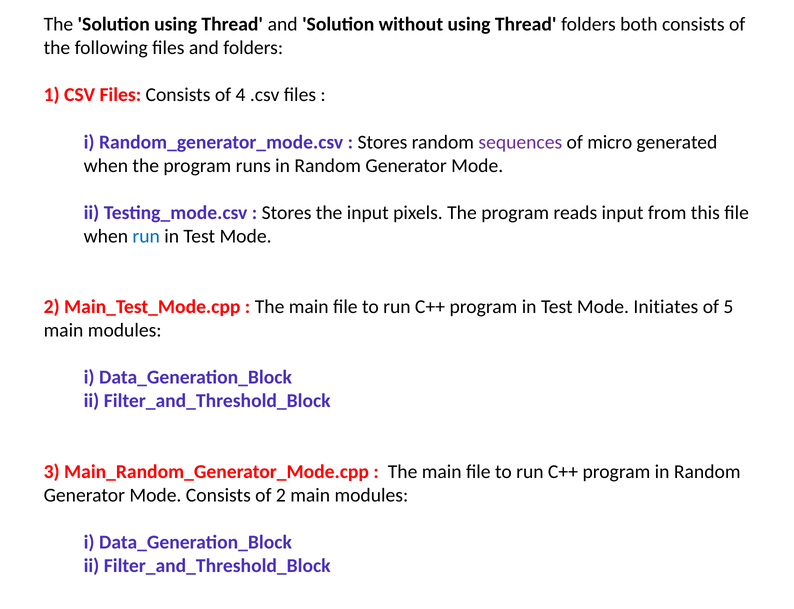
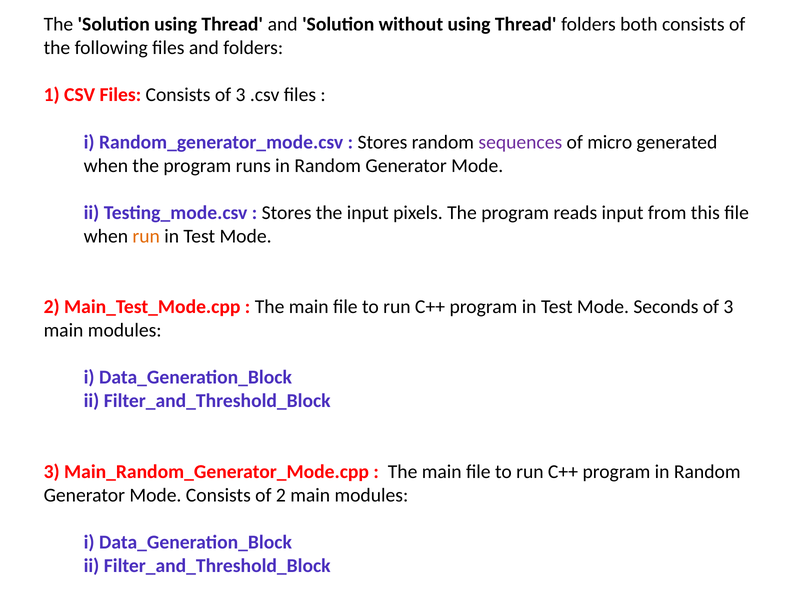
Consists of 4: 4 -> 3 (241, 95)
run colour: blue -> orange (146, 236)
Initiates: Initiates -> Seconds (666, 307)
5: 5 -> 3 (728, 307)
